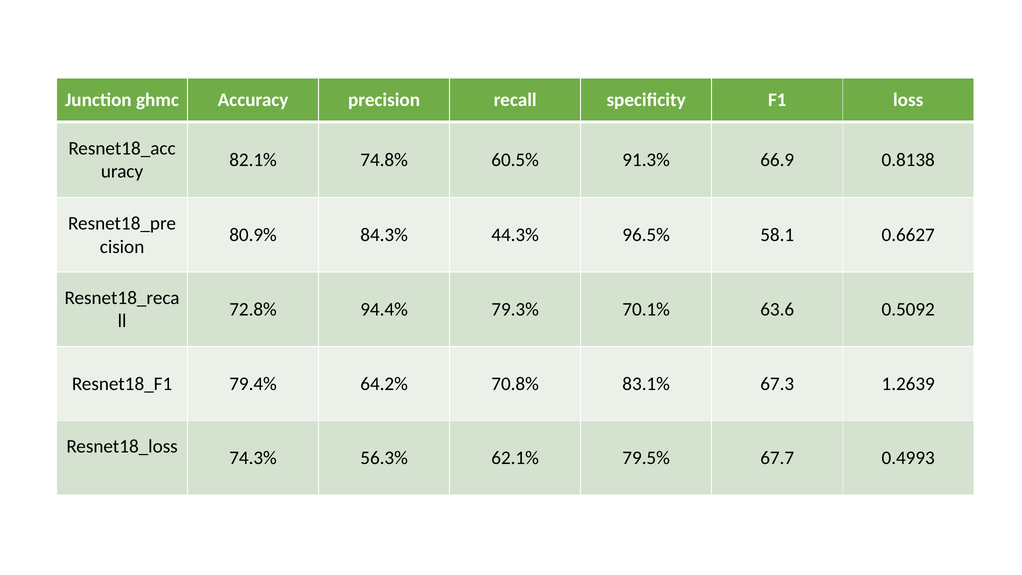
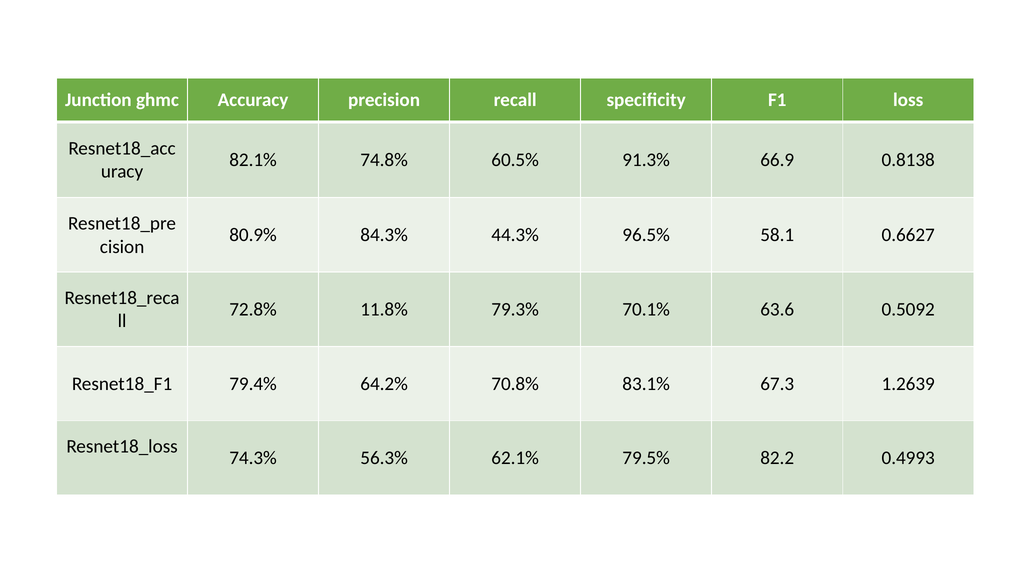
94.4%: 94.4% -> 11.8% (384, 309)
67.7: 67.7 -> 82.2 (777, 458)
